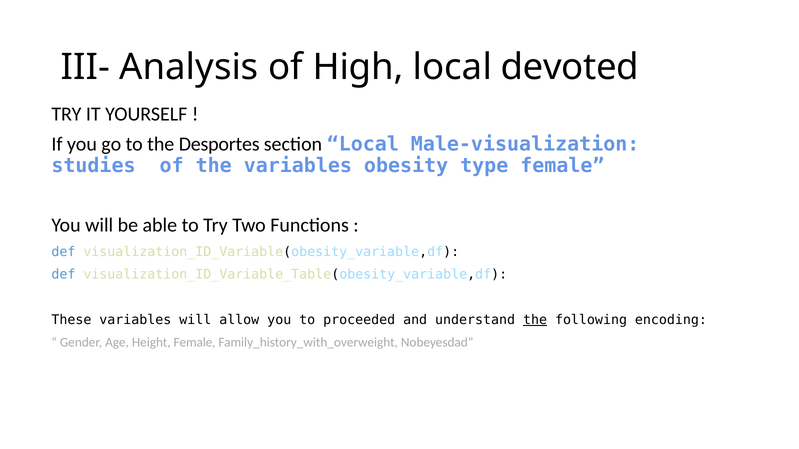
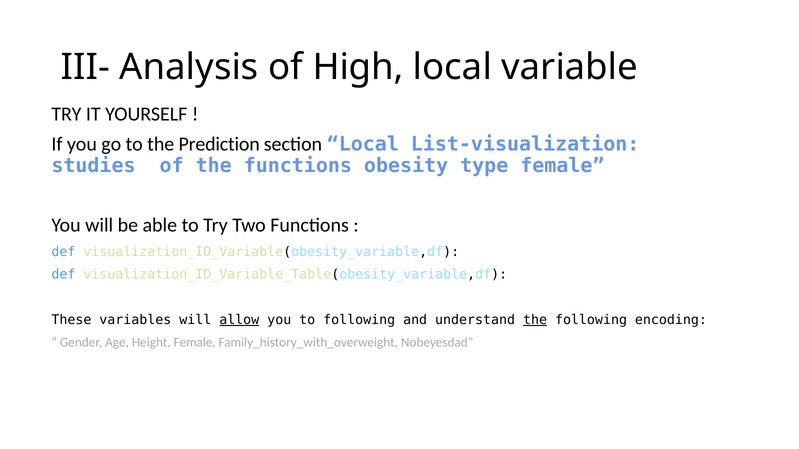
devoted: devoted -> variable (570, 67)
Desportes: Desportes -> Prediction (219, 144)
Male-visualization: Male-visualization -> List-visualization (525, 144)
the variables: variables -> functions (298, 166)
allow underline: none -> present (239, 320)
to proceeded: proceeded -> following (359, 320)
